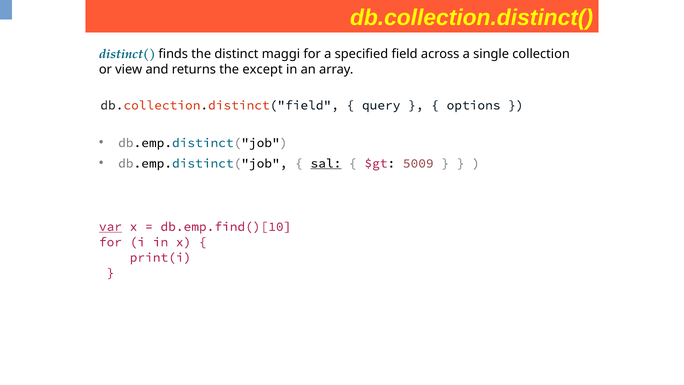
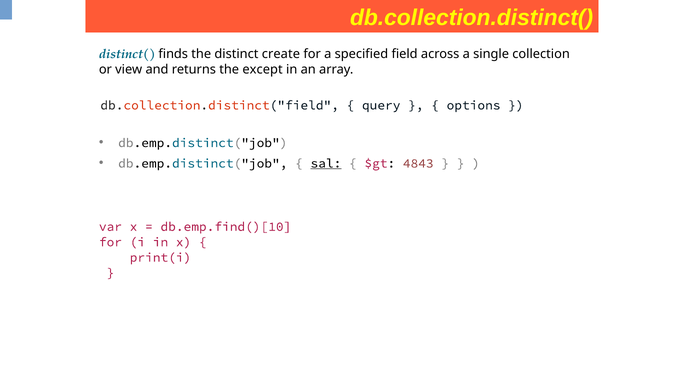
maggi: maggi -> create (281, 54)
5009: 5009 -> 4843 (418, 163)
var underline: present -> none (110, 226)
